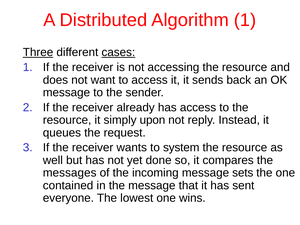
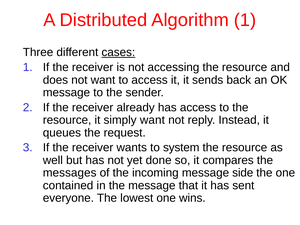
Three underline: present -> none (38, 52)
simply upon: upon -> want (152, 120)
sets: sets -> side (243, 173)
